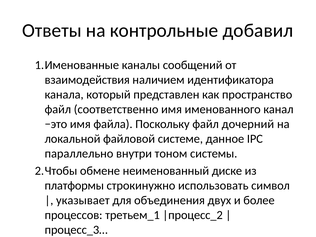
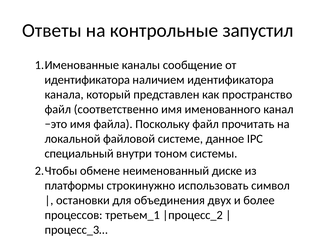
добавил: добавил -> запустил (258, 31)
каналы сообщений: сообщений -> сообщение (193, 65)
взаимодействия: взаимодействия -> идентификатора (87, 80)
файл дочерний: дочерний -> прочитать (248, 124)
параллельно: параллельно -> специальный (79, 154)
указывает: указывает -> остановки (83, 200)
